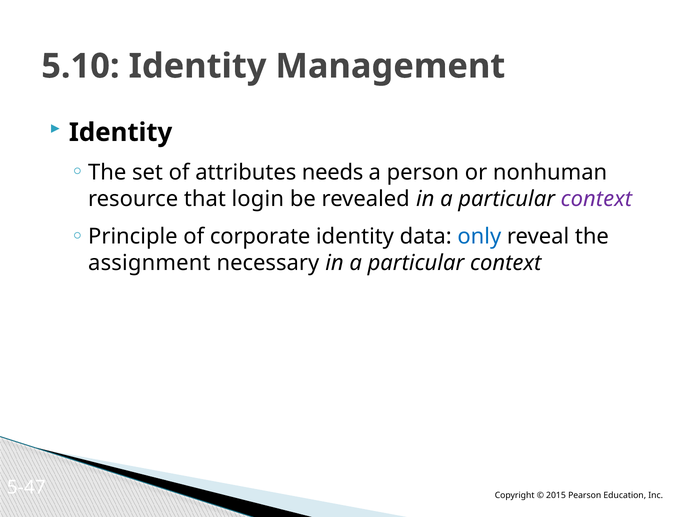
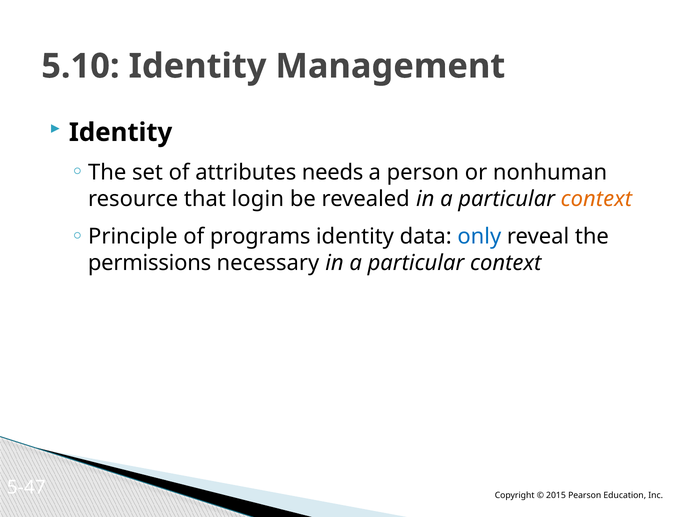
context colour: purple -> orange (596, 199)
corporate: corporate -> programs (260, 237)
assignment: assignment -> permissions (150, 263)
